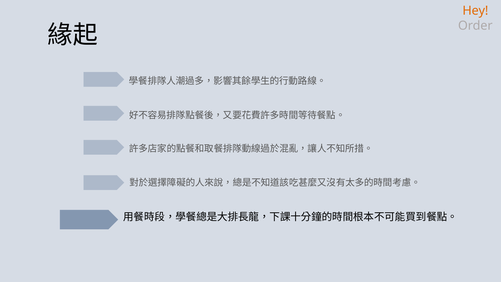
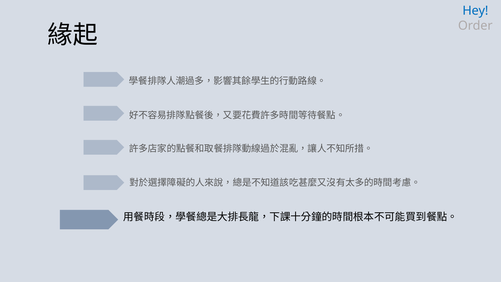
Hey colour: orange -> blue (475, 11)
